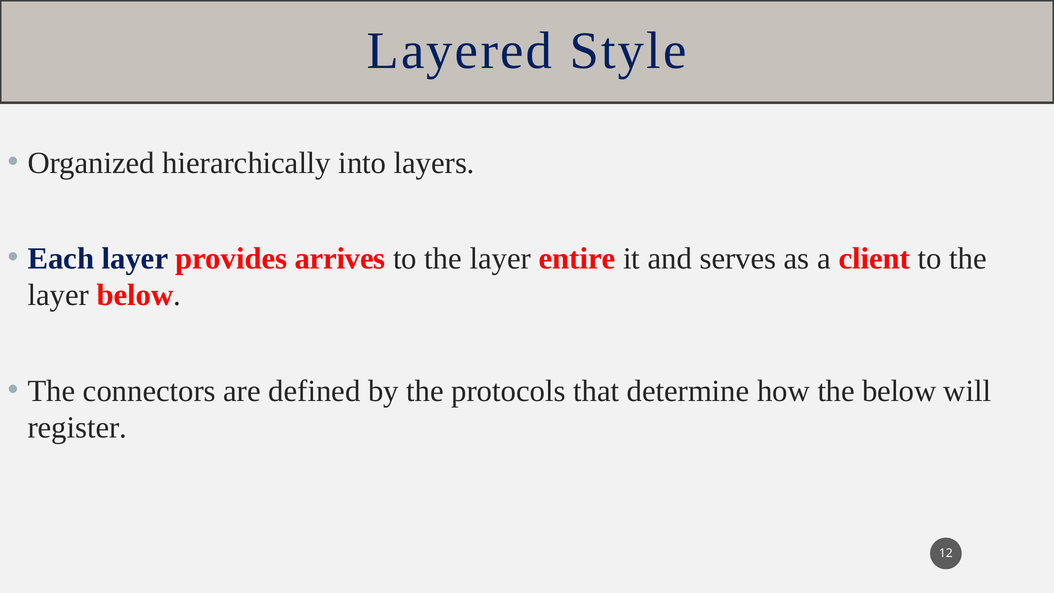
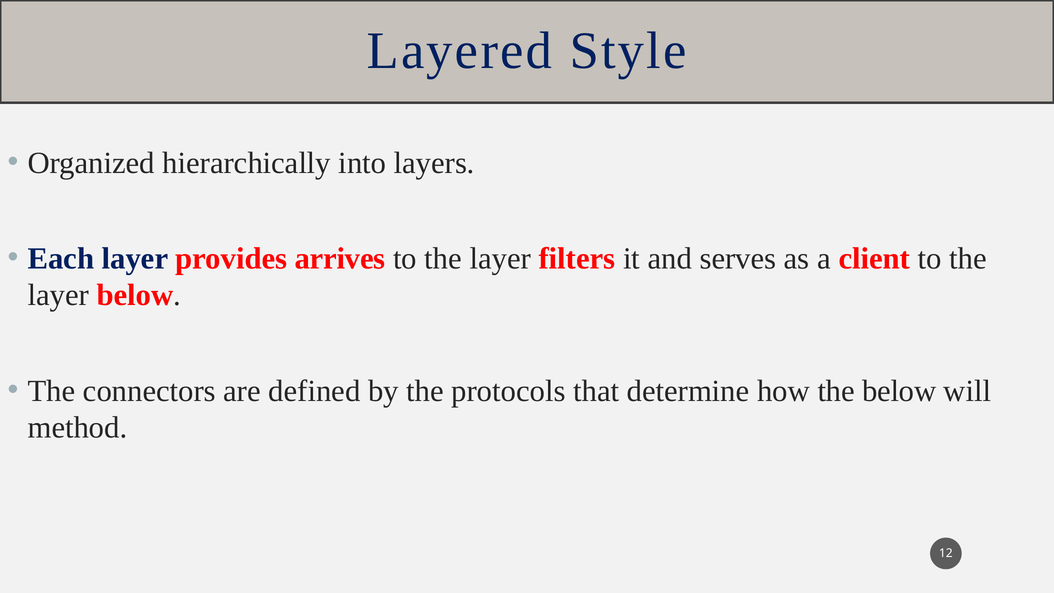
entire: entire -> filters (577, 258)
register: register -> method (77, 428)
